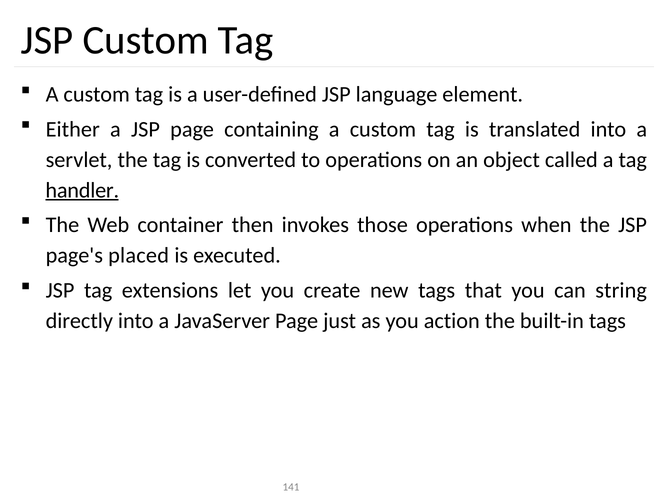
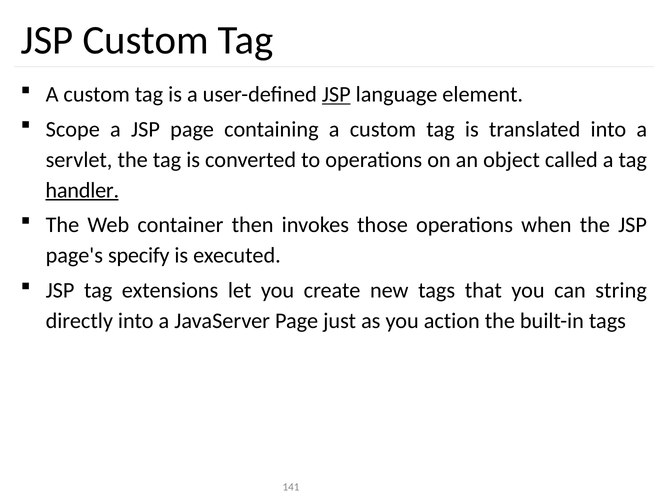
JSP underline: none -> present (336, 94)
Either: Either -> Scope (73, 129)
placed: placed -> specify (139, 256)
